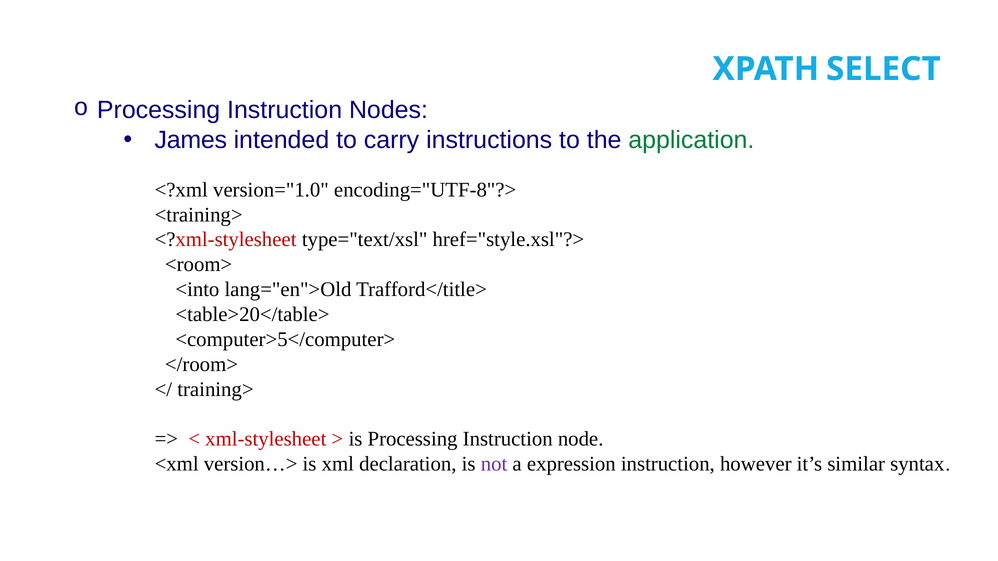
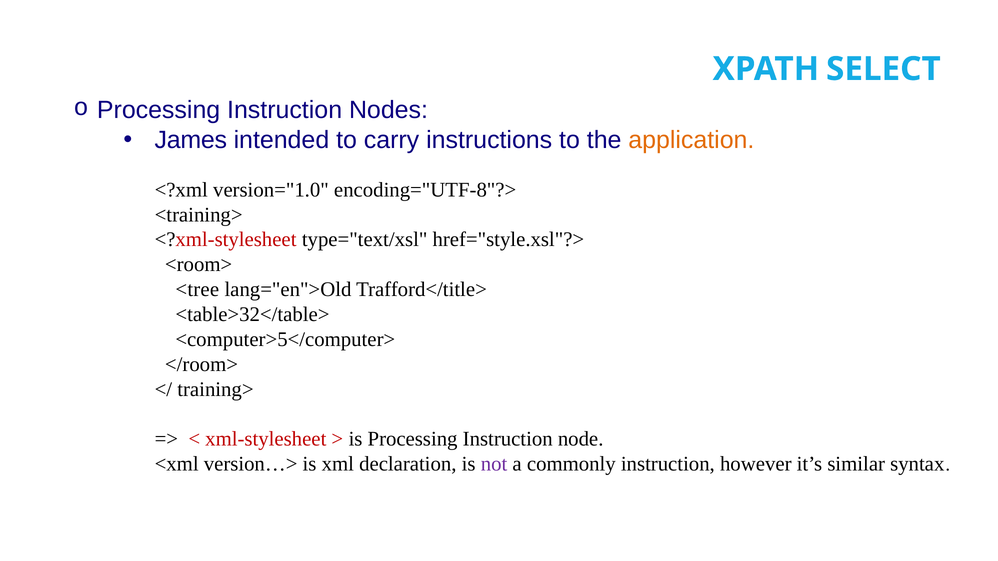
application colour: green -> orange (691, 140)
<into: <into -> <tree (197, 290)
<table>20</table>: <table>20</table> -> <table>32</table> (252, 315)
expression: expression -> commonly (571, 464)
